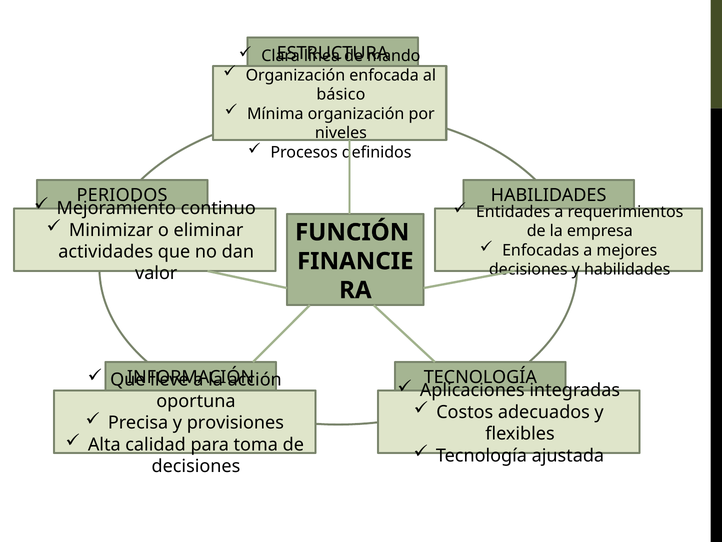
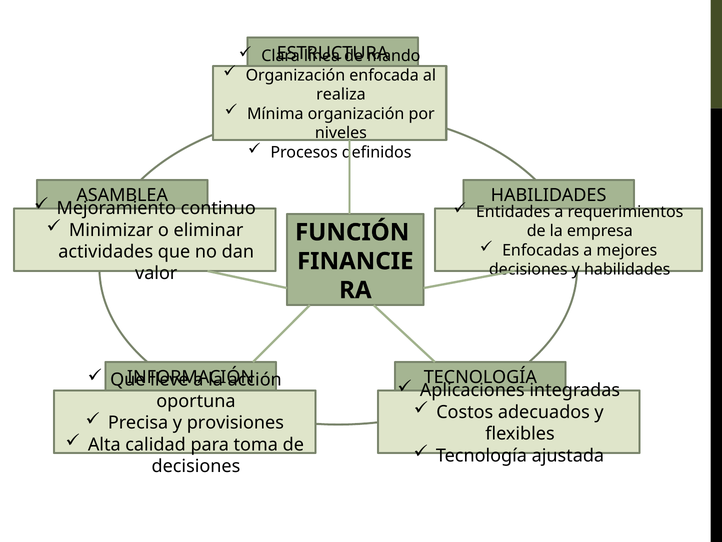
básico: básico -> realiza (341, 94)
PERIODOS: PERIODOS -> ASAMBLEA (122, 195)
